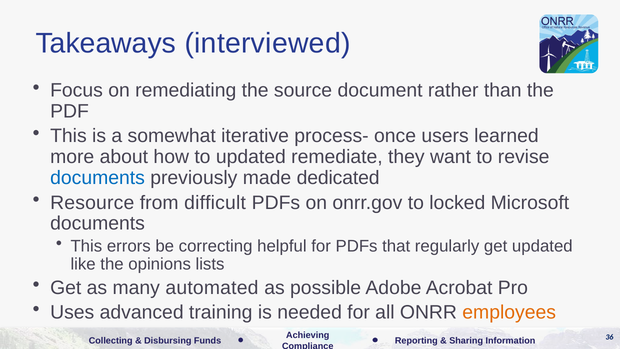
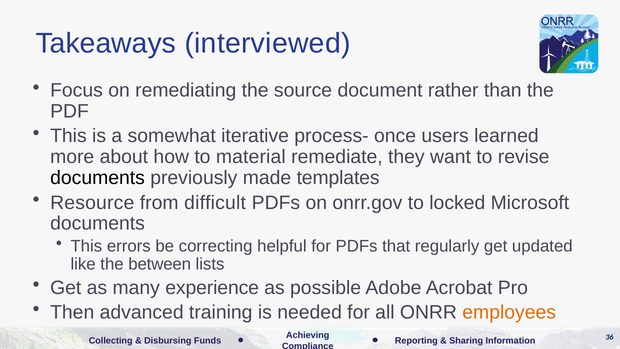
to updated: updated -> material (251, 157)
documents colour: blue -> black (98, 178)
dedicated: dedicated -> templates (338, 178)
opinions: opinions -> between (160, 264)
automated: automated -> experience (212, 288)
Uses: Uses -> Then (72, 312)
